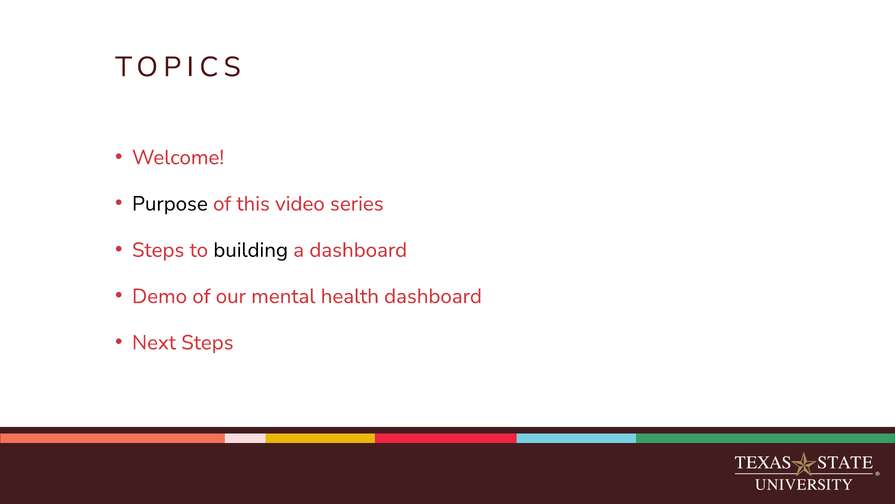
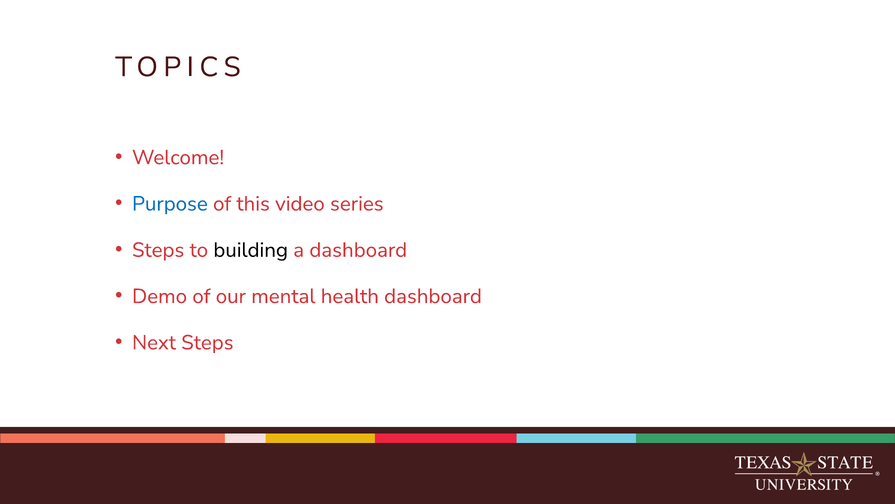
Purpose colour: black -> blue (170, 204)
